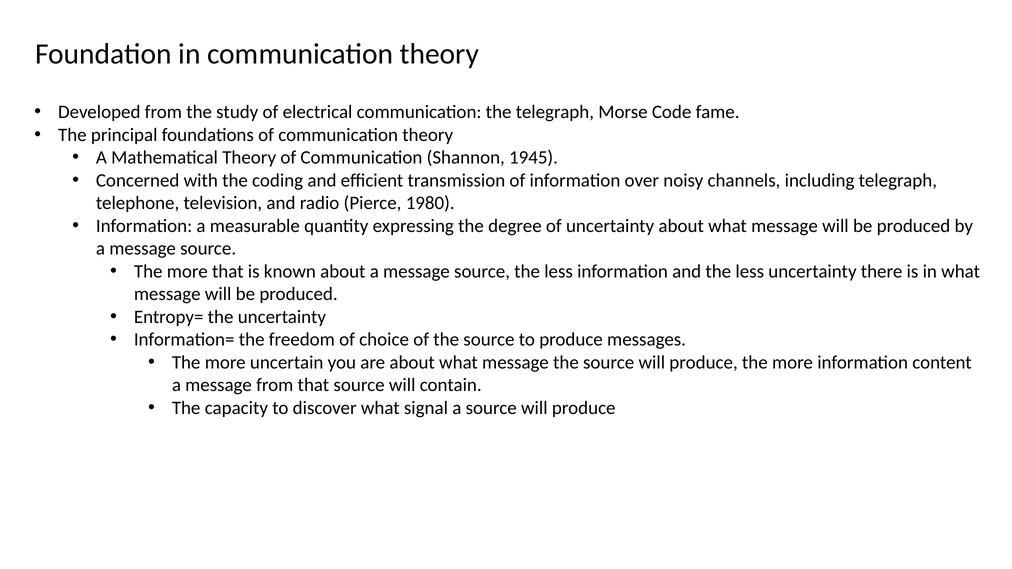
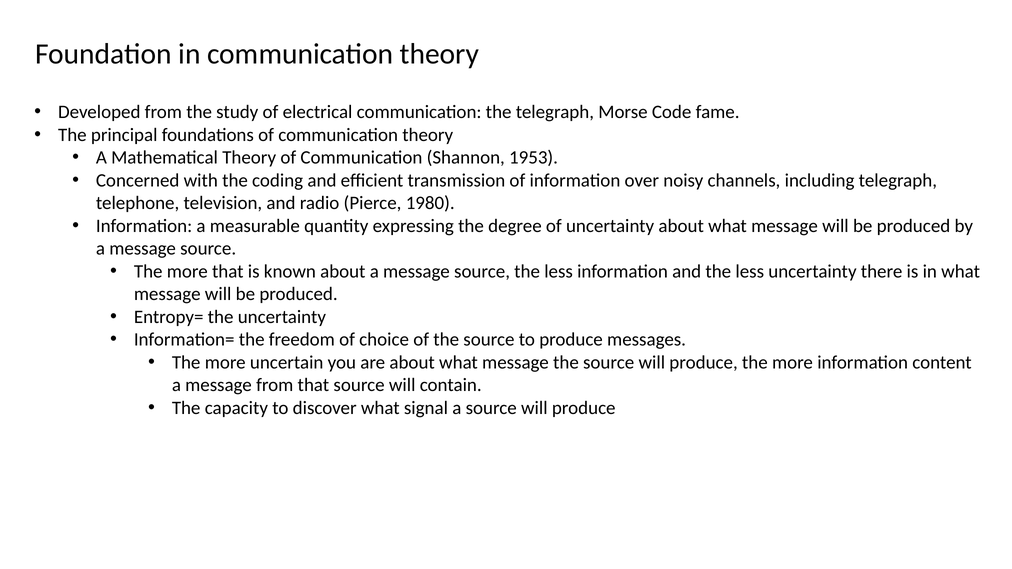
1945: 1945 -> 1953 (534, 158)
